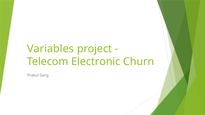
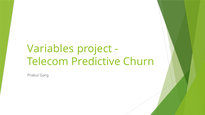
Electronic: Electronic -> Predictive (96, 62)
